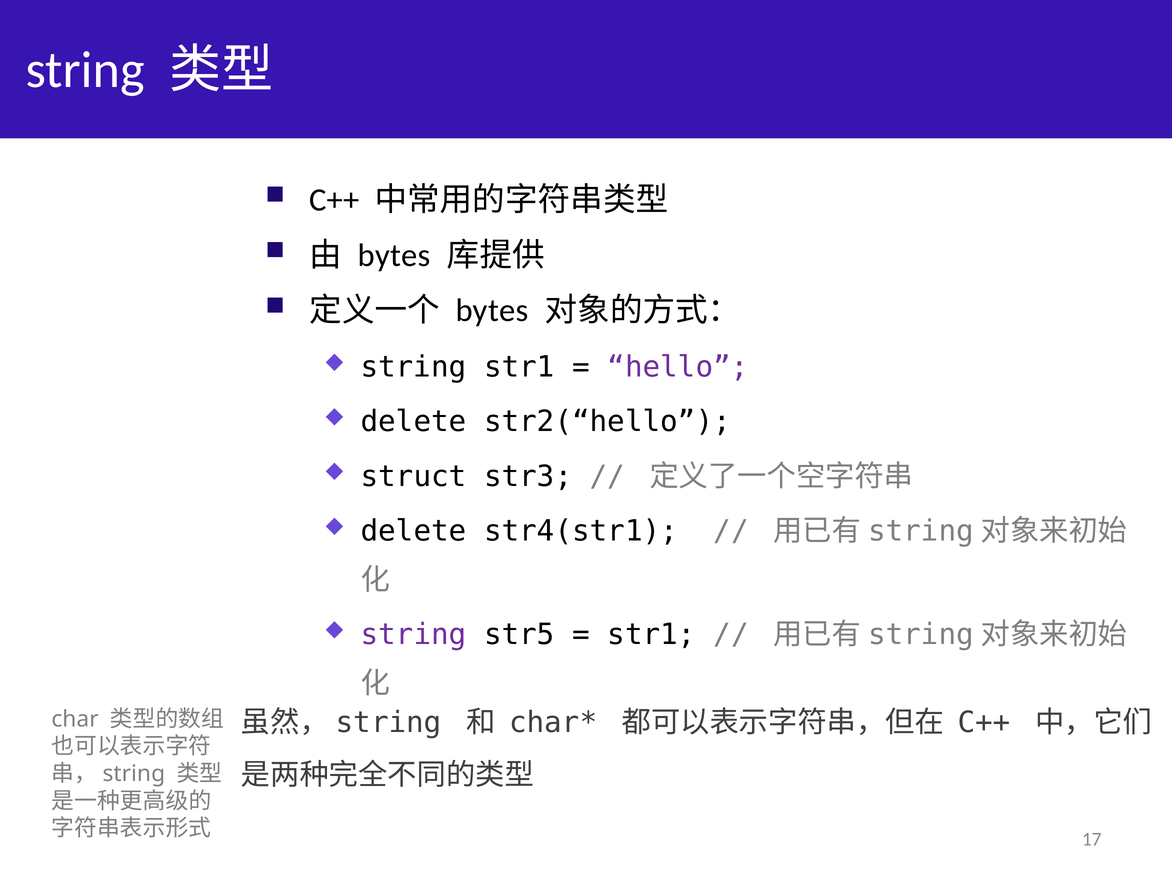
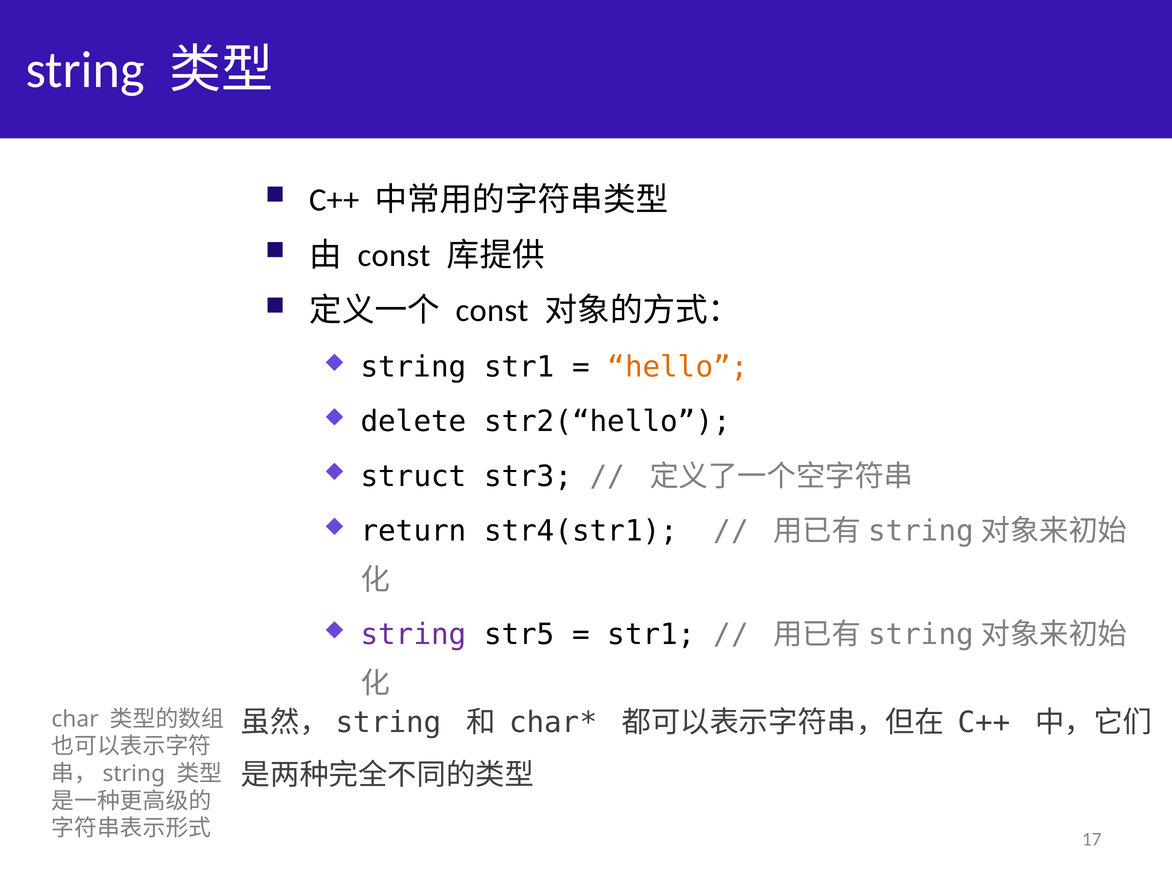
bytes: bytes -> const (394, 255)
bytes: bytes -> const (492, 311)
hello colour: purple -> orange (678, 367)
delete: delete -> return (414, 531)
